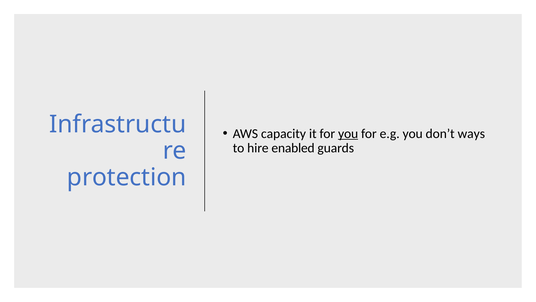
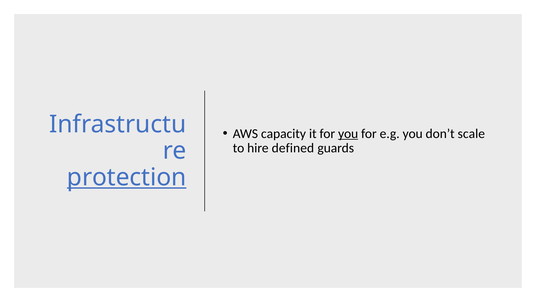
ways: ways -> scale (471, 133)
enabled: enabled -> defined (293, 148)
protection underline: none -> present (127, 177)
